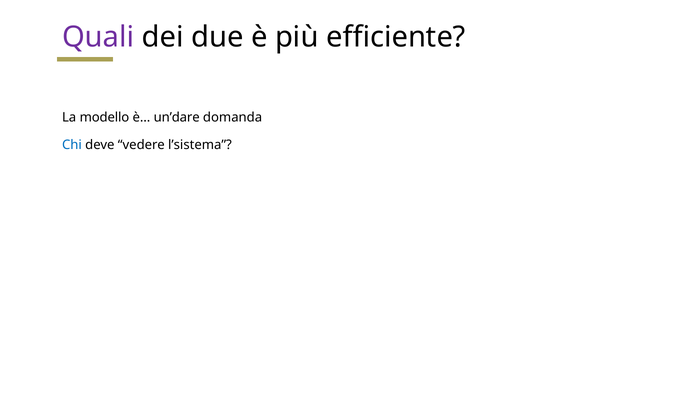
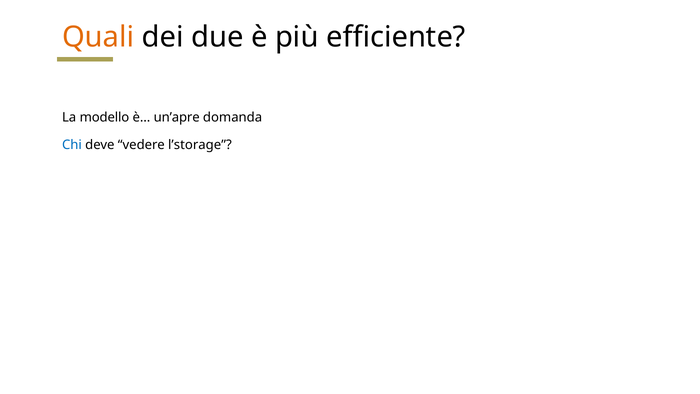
Quali colour: purple -> orange (98, 37)
un’dare: un’dare -> un’apre (177, 117)
l’sistema: l’sistema -> l’storage (200, 145)
